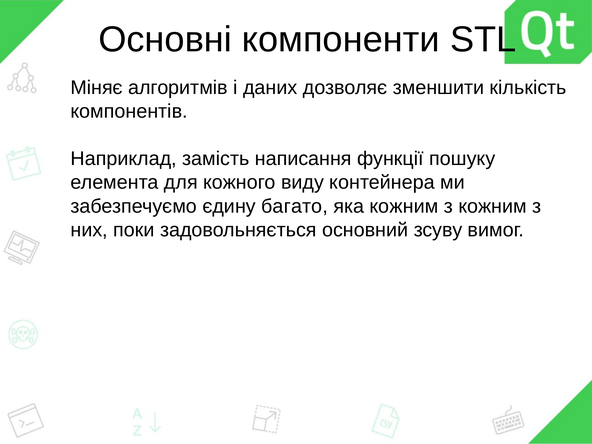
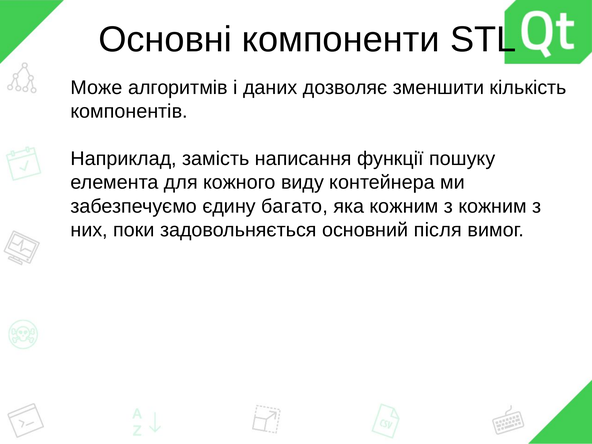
Міняє: Міняє -> Може (97, 88)
зсуву: зсуву -> після (438, 230)
